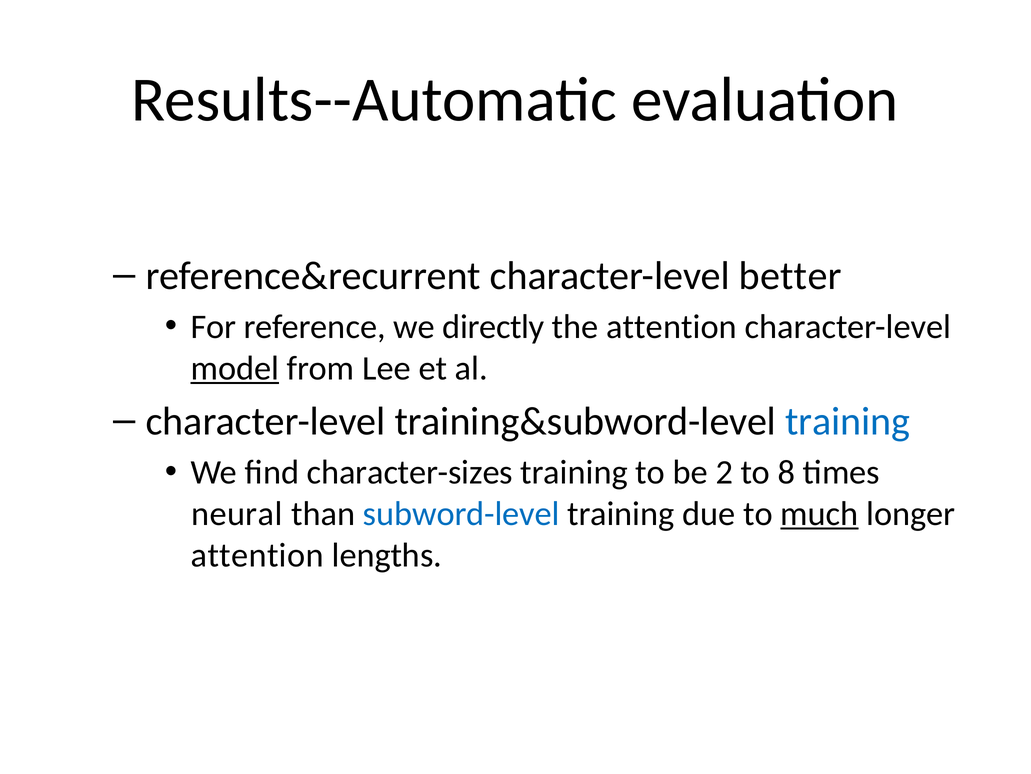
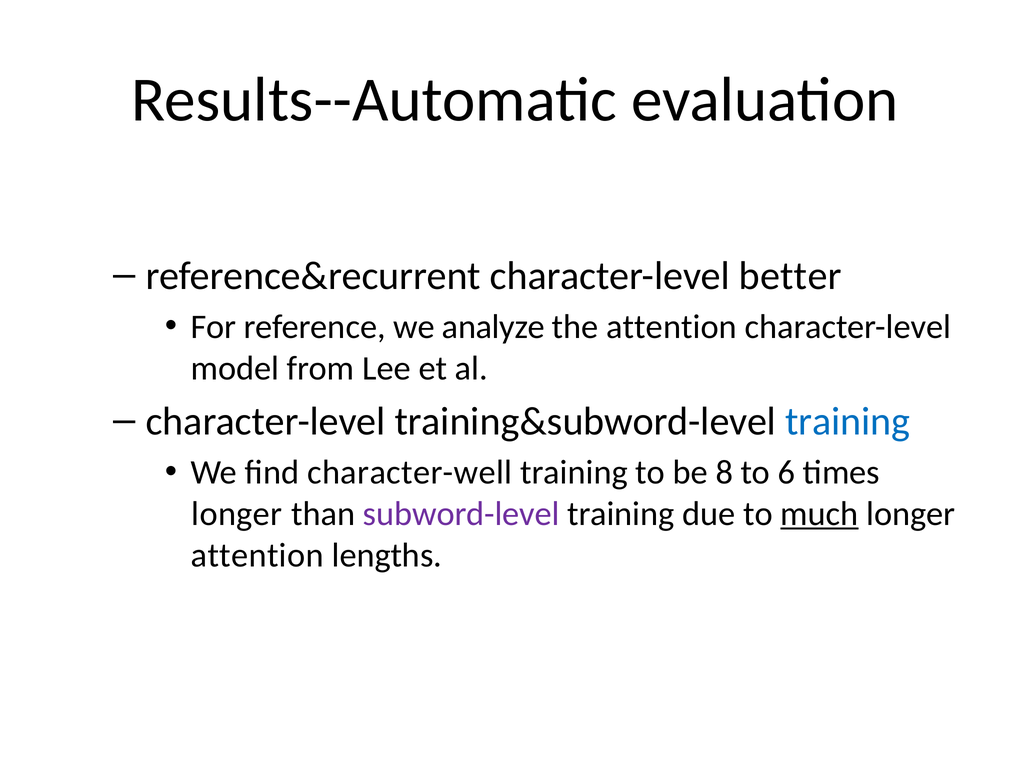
directly: directly -> analyze (493, 327)
model underline: present -> none (235, 368)
character-sizes: character-sizes -> character-well (410, 472)
2: 2 -> 8 (724, 472)
8: 8 -> 6 (786, 472)
neural: neural -> longer (237, 513)
subword-level colour: blue -> purple (461, 513)
